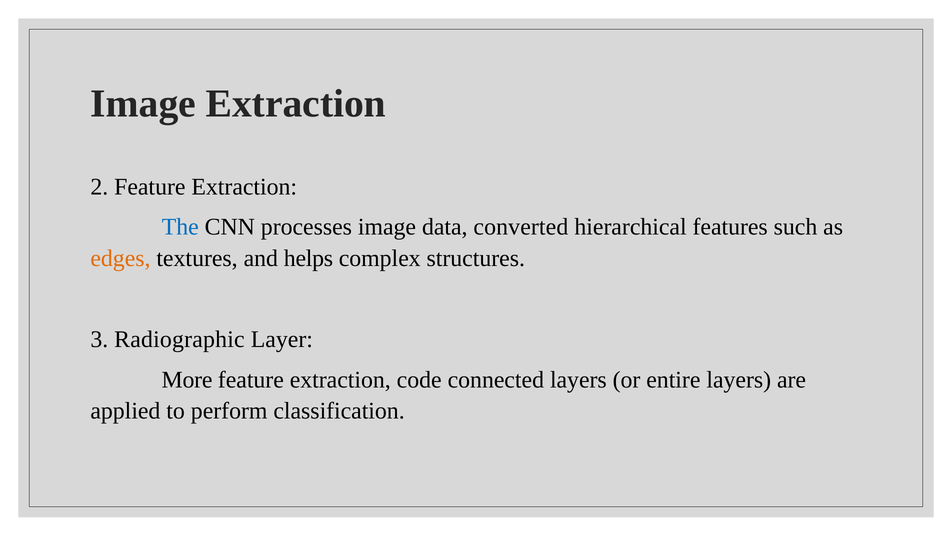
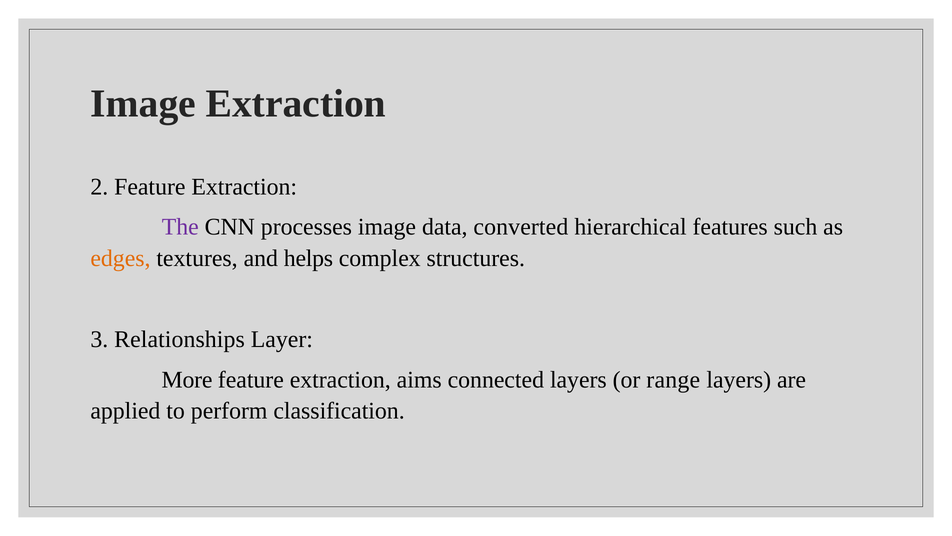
The colour: blue -> purple (180, 227)
Radiographic: Radiographic -> Relationships (180, 339)
code: code -> aims (419, 379)
entire: entire -> range (673, 379)
